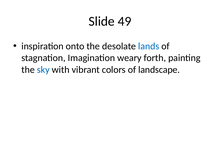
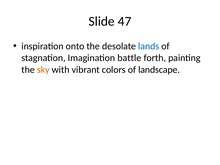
49: 49 -> 47 (125, 21)
weary: weary -> battle (129, 58)
sky colour: blue -> orange (43, 70)
